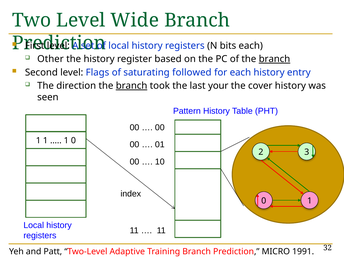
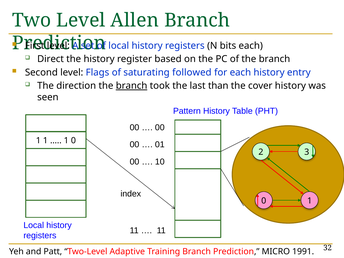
Wide: Wide -> Allen (135, 20)
Other: Other -> Direct (51, 59)
branch underline: present -> none (274, 59)
your: your -> than (218, 86)
